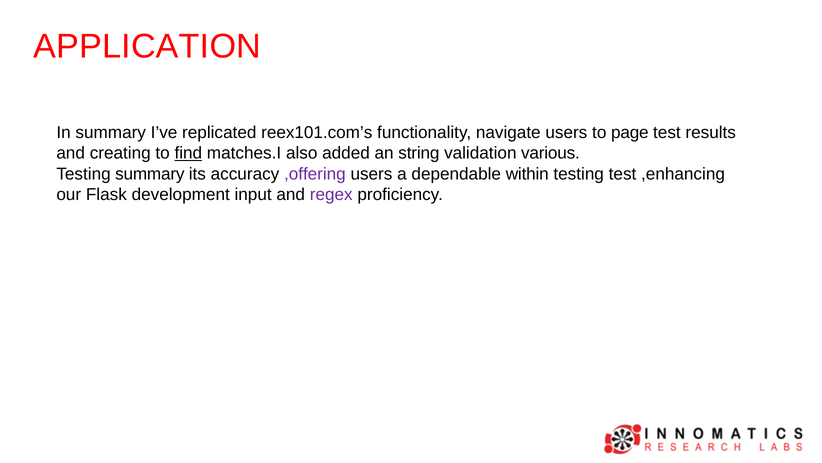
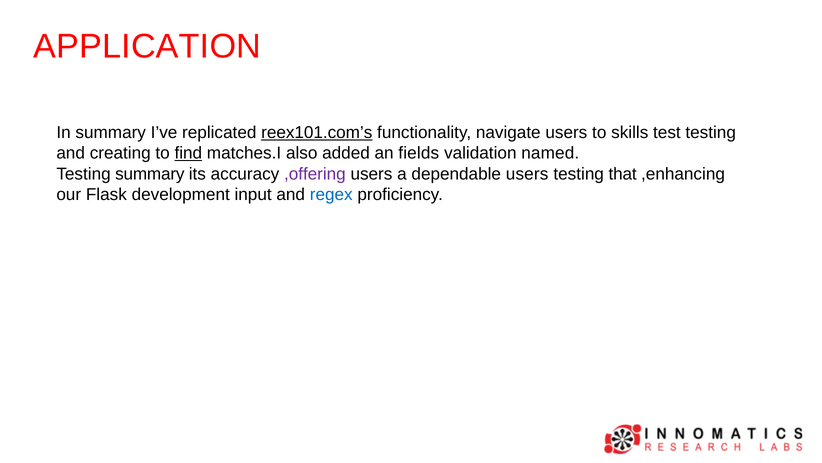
reex101.com’s underline: none -> present (317, 132)
page: page -> skills (630, 132)
test results: results -> testing (711, 132)
string: string -> fields (419, 153)
various: various -> named (550, 153)
dependable within: within -> users (527, 174)
testing test: test -> that (623, 174)
regex colour: purple -> blue (331, 194)
